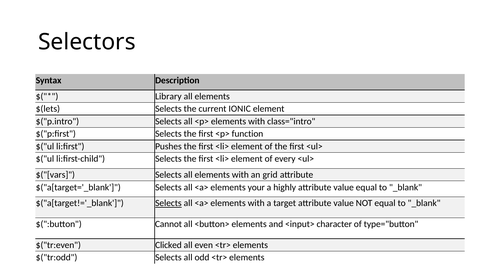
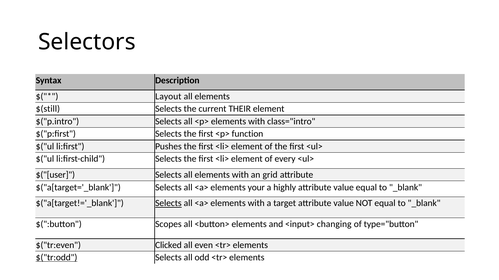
Library: Library -> Layout (168, 97)
$(lets: $(lets -> $(still (48, 109)
IONIC: IONIC -> THEIR (240, 109)
$("[vars: $("[vars -> $("[user (55, 175)
Cannot: Cannot -> Scopes (168, 225)
character: character -> changing (334, 225)
$("tr:odd underline: none -> present (57, 258)
